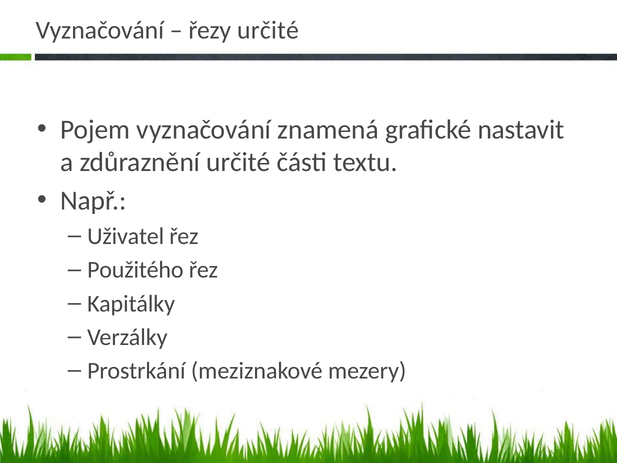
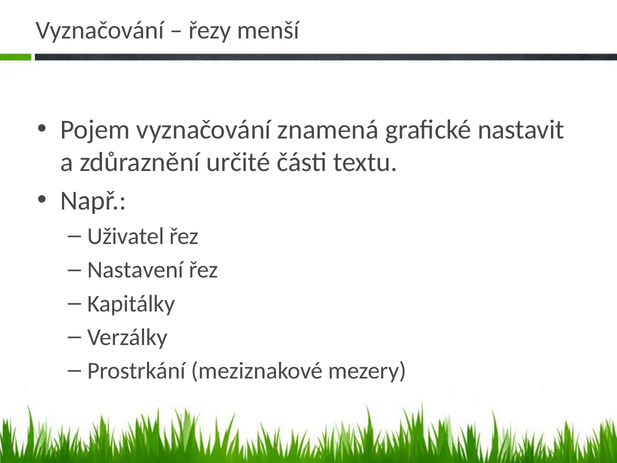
řezy určité: určité -> menší (268, 30)
Použitého: Použitého -> Nastavení (135, 270)
